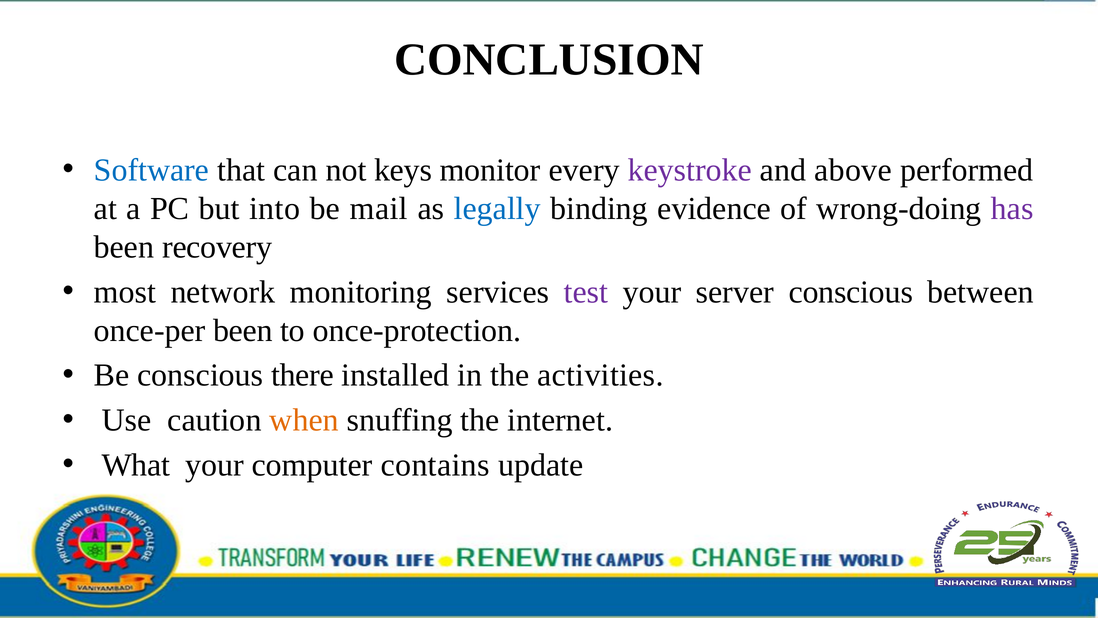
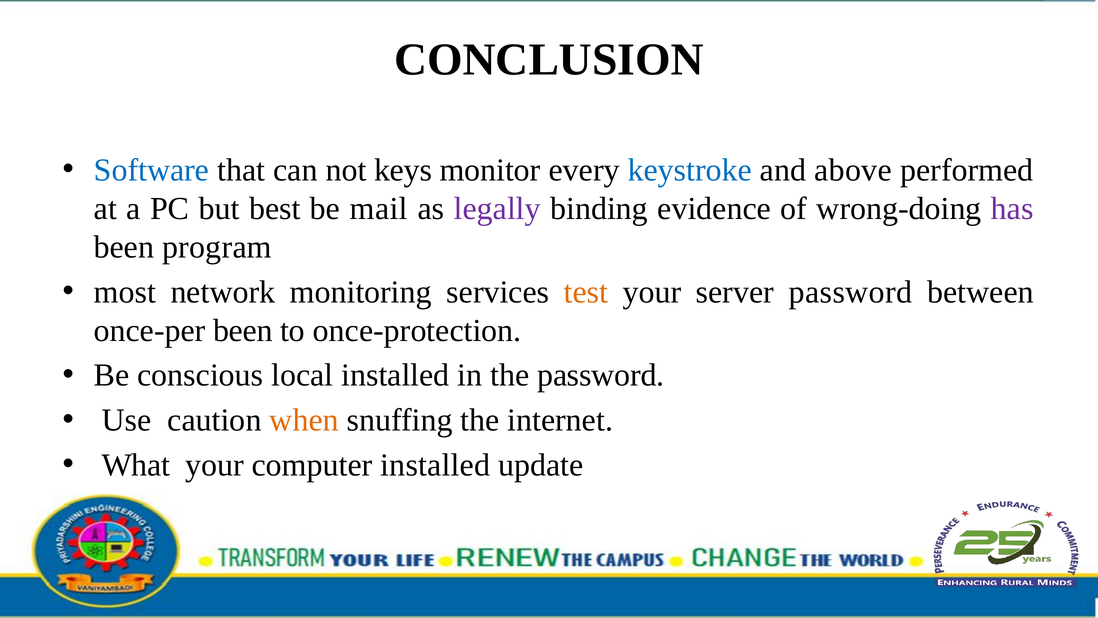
keystroke colour: purple -> blue (690, 170)
into: into -> best (275, 208)
legally colour: blue -> purple (497, 208)
recovery: recovery -> program (217, 247)
test colour: purple -> orange (586, 292)
server conscious: conscious -> password (851, 292)
there: there -> local (302, 375)
the activities: activities -> password (601, 375)
computer contains: contains -> installed (435, 465)
